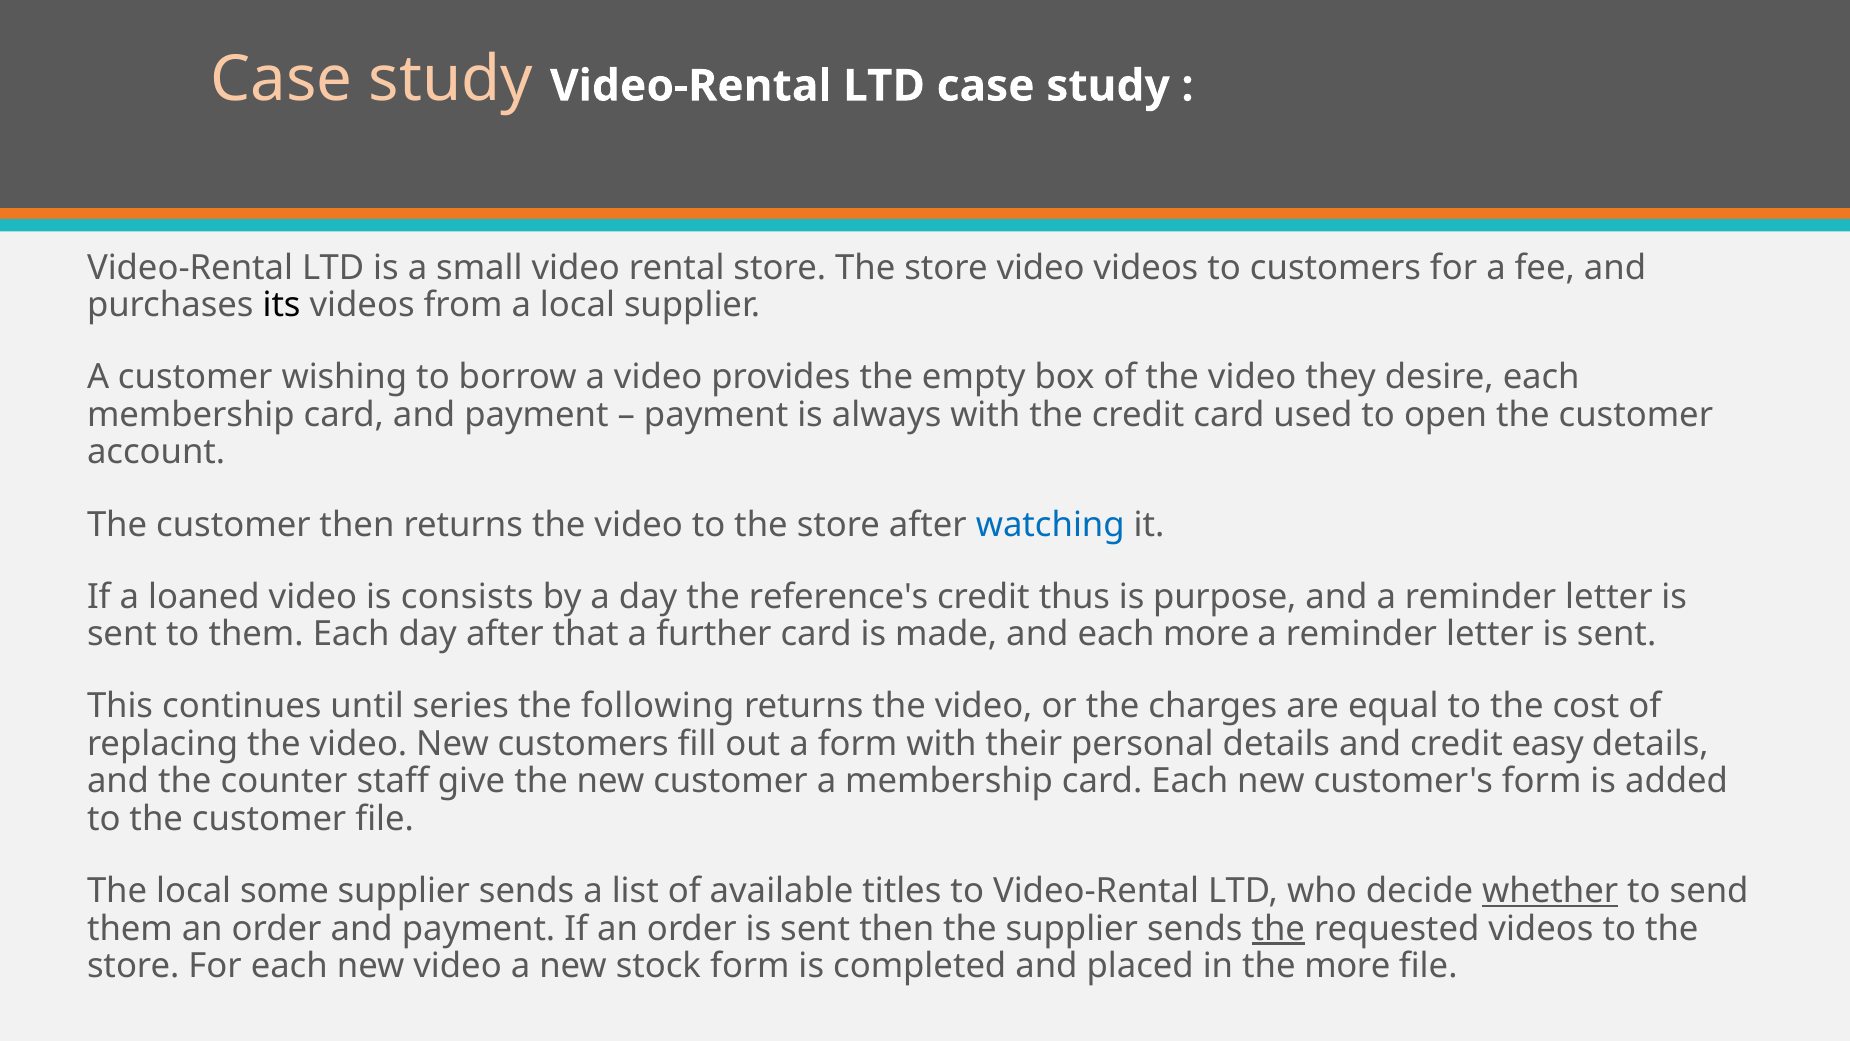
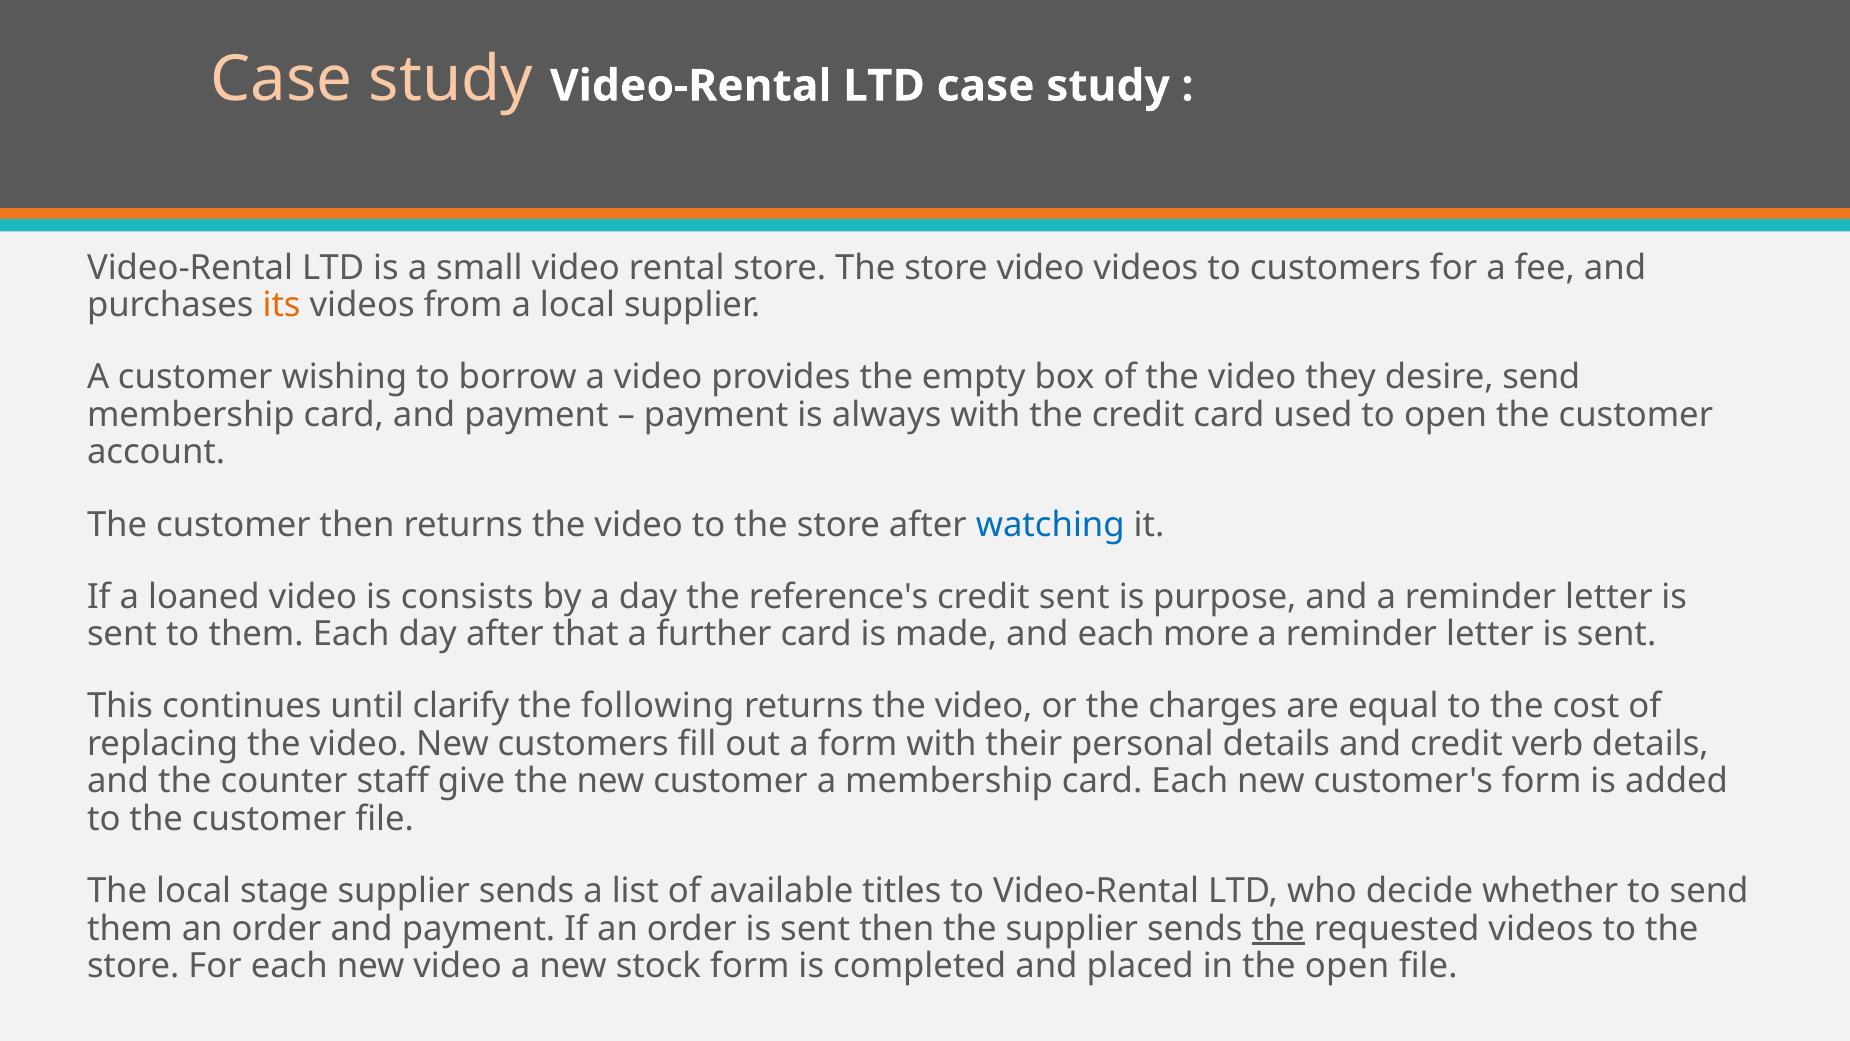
its colour: black -> orange (282, 305)
desire each: each -> send (1541, 377)
credit thus: thus -> sent (1074, 597)
series: series -> clarify (461, 706)
easy: easy -> verb (1548, 744)
some: some -> stage (284, 891)
whether underline: present -> none (1550, 891)
the more: more -> open (1347, 966)
